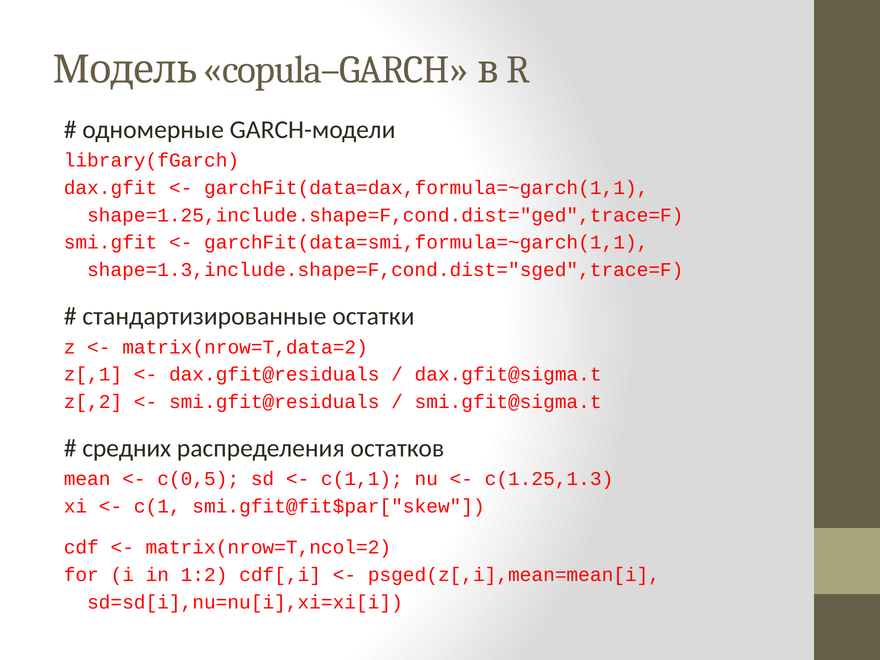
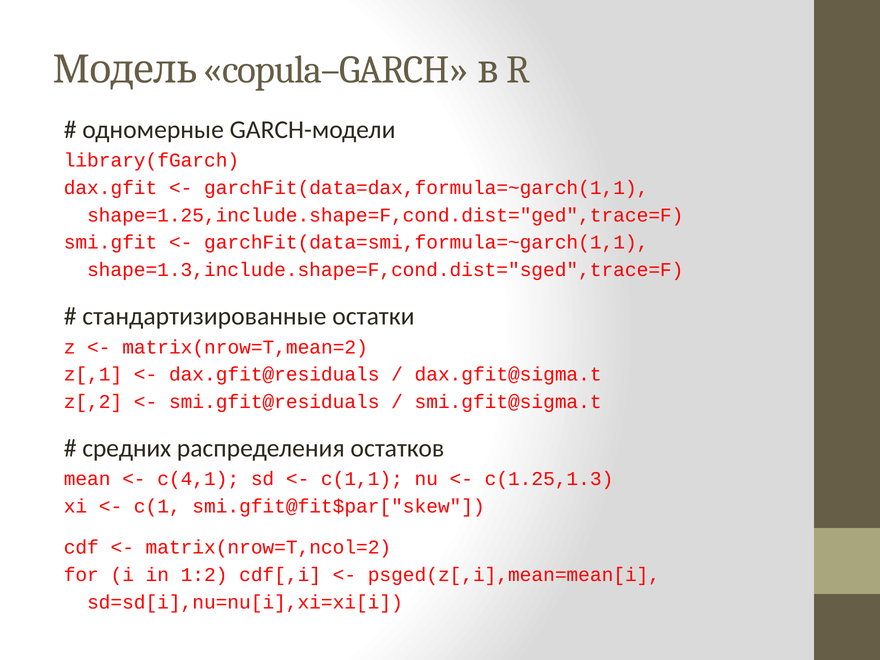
matrix(nrow=T,data=2: matrix(nrow=T,data=2 -> matrix(nrow=T,mean=2 (245, 347)
c(0,5: c(0,5 -> c(4,1 (198, 479)
